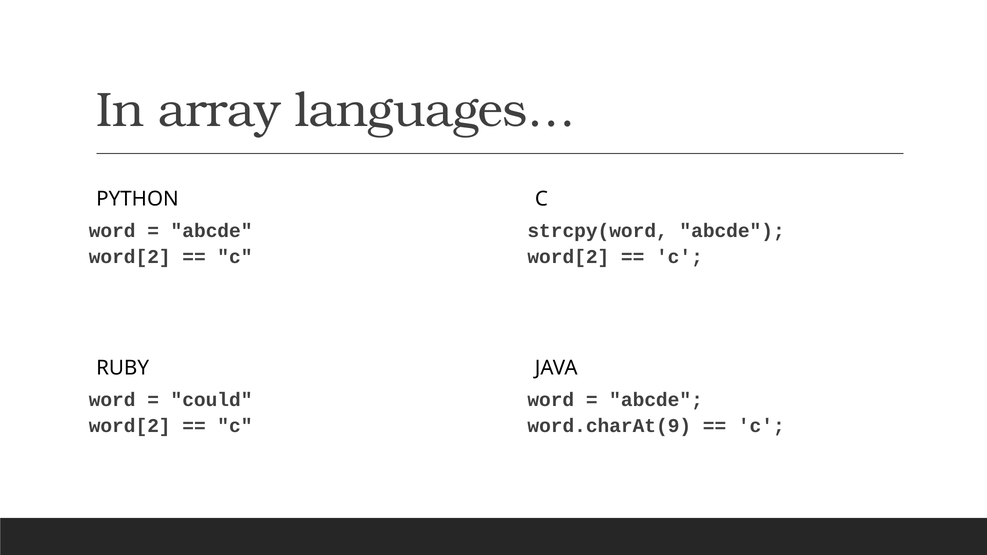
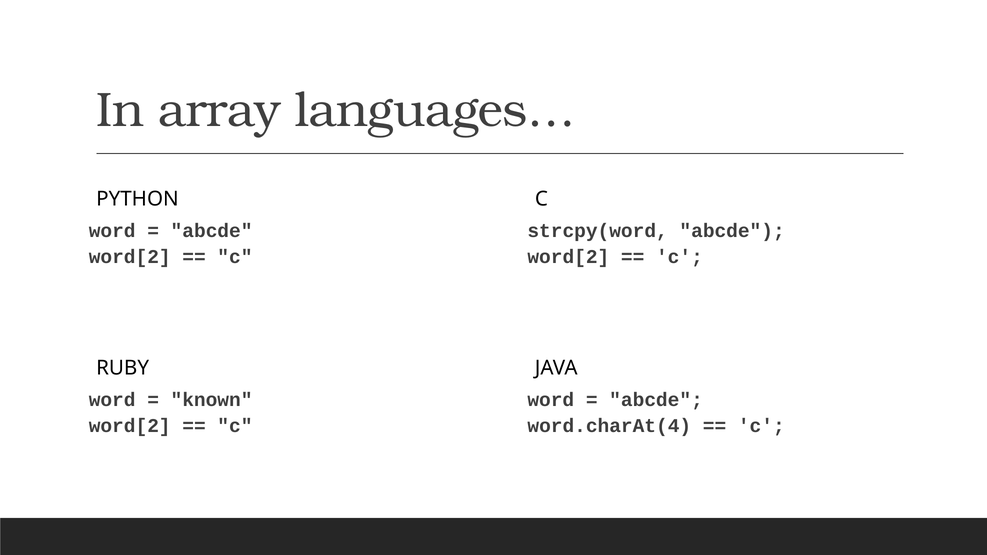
could: could -> known (212, 400)
word.charAt(9: word.charAt(9 -> word.charAt(4 (609, 426)
